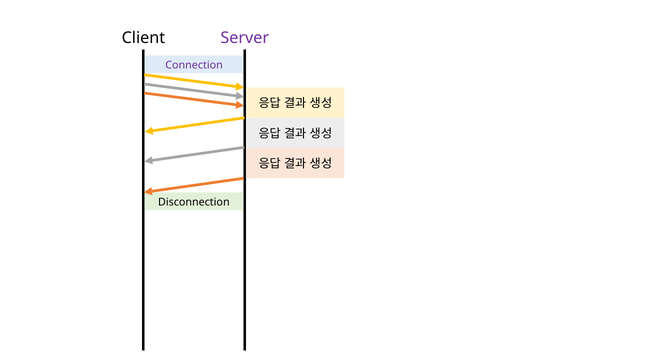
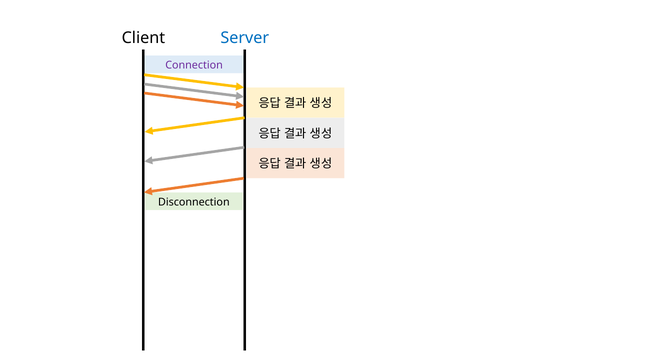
Server colour: purple -> blue (245, 38)
